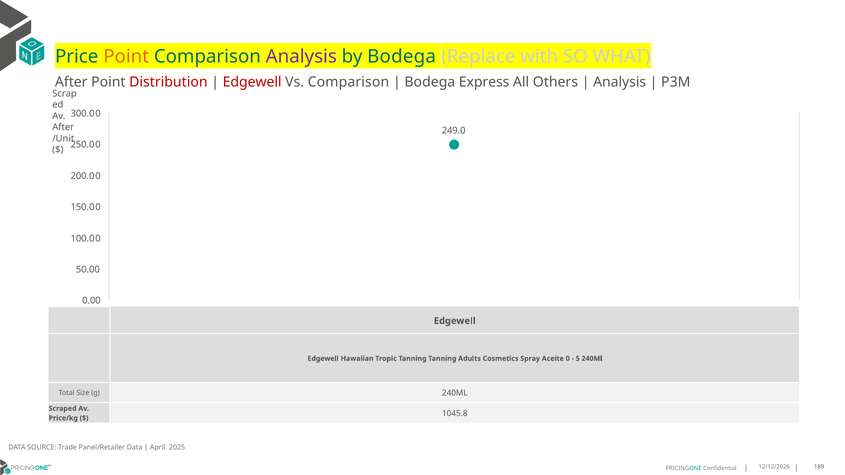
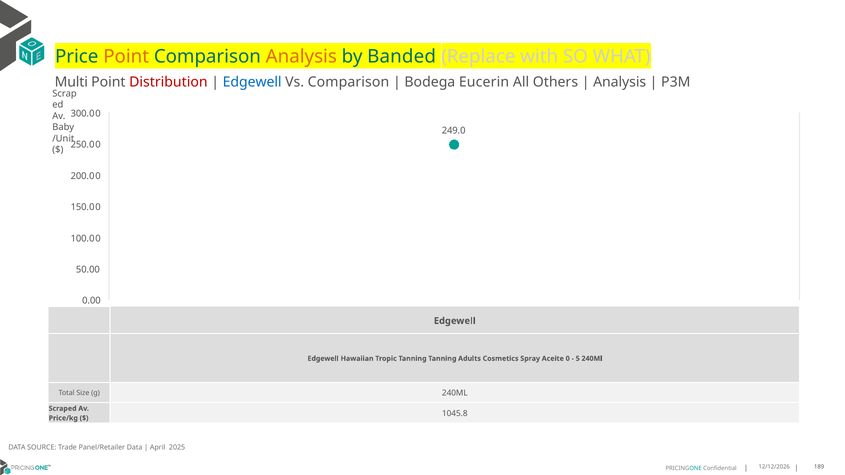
Analysis colour: purple -> orange (301, 57)
by Bodega: Bodega -> Banded (402, 57)
After: After -> Multi (71, 82)
Edgewell colour: red -> blue (252, 82)
Express: Express -> Eucerin (484, 82)
After: After -> Baby (63, 127)
